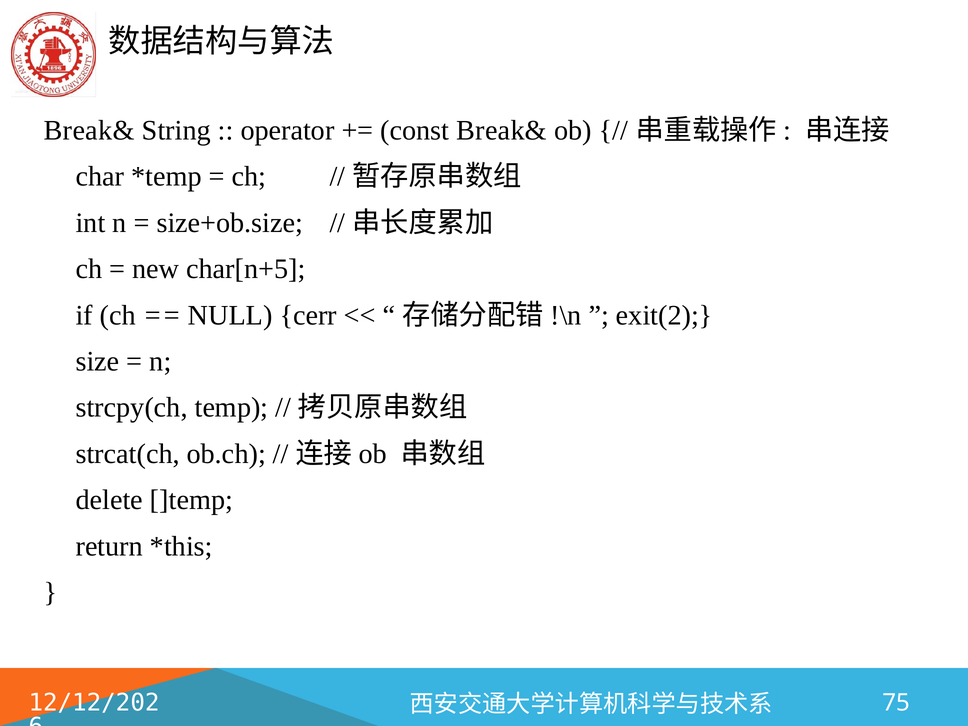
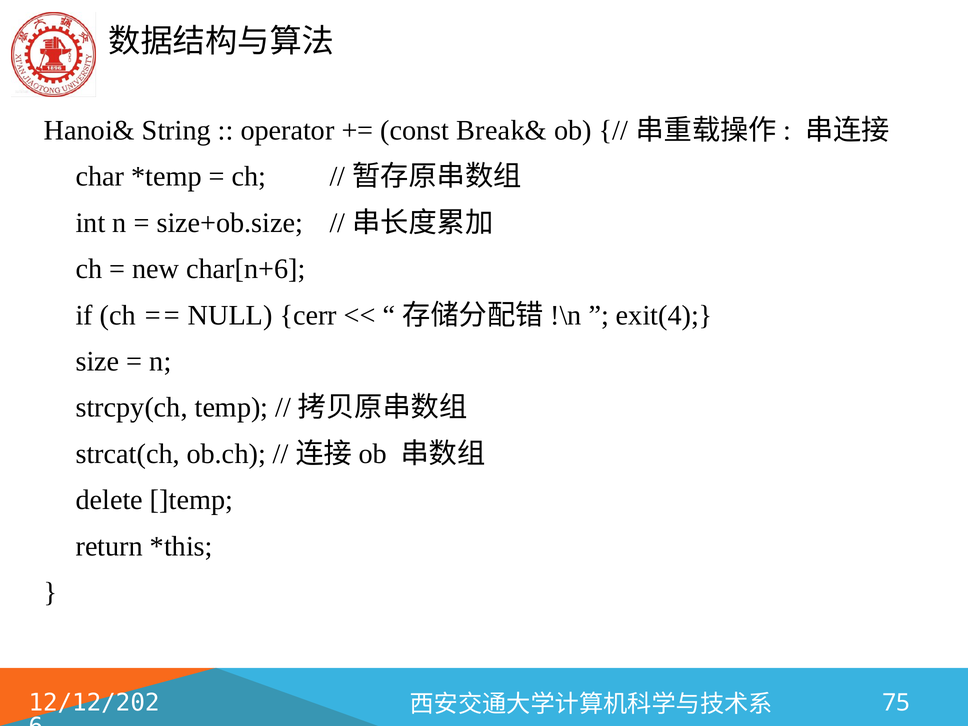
Break&: Break& -> Hanoi& (89, 130)
char[n+5: char[n+5 -> char[n+6 (246, 269)
exit(2: exit(2 -> exit(4 (664, 315)
